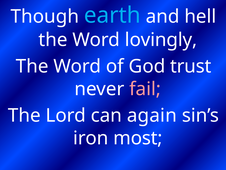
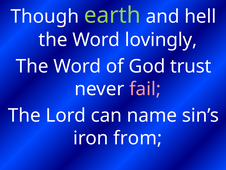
earth colour: light blue -> light green (112, 15)
again: again -> name (152, 115)
most: most -> from (138, 138)
